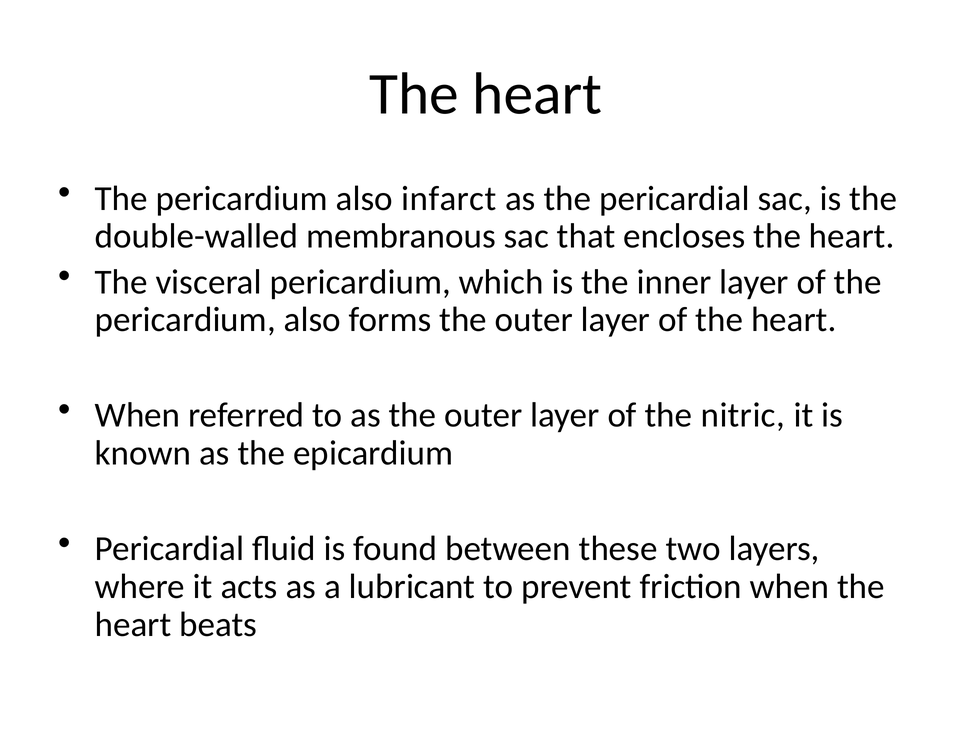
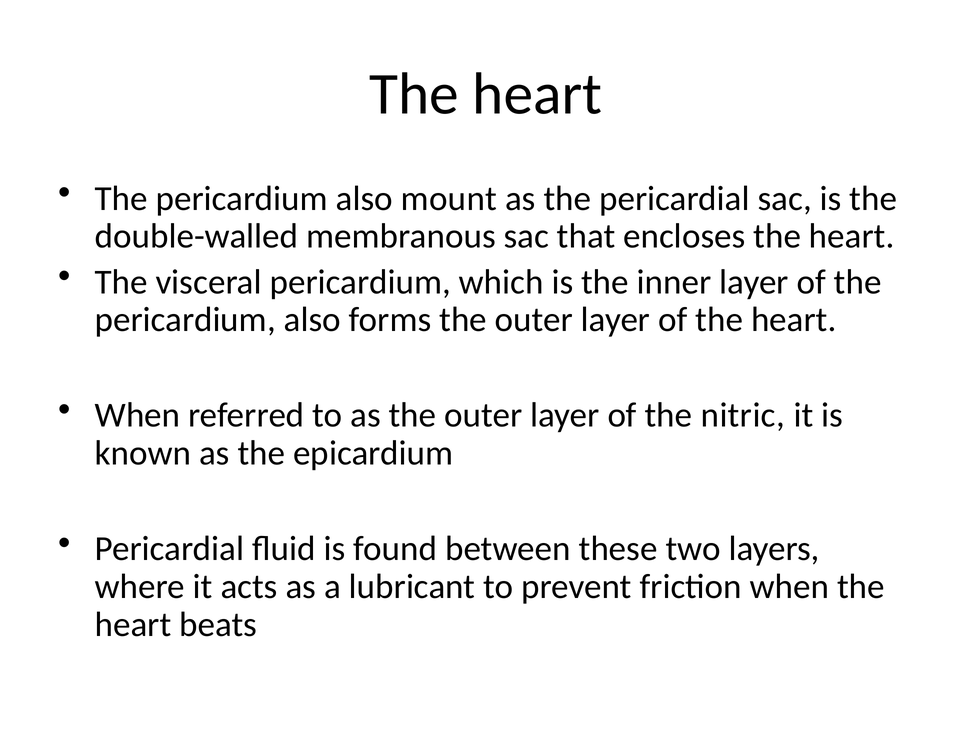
infarct: infarct -> mount (449, 198)
